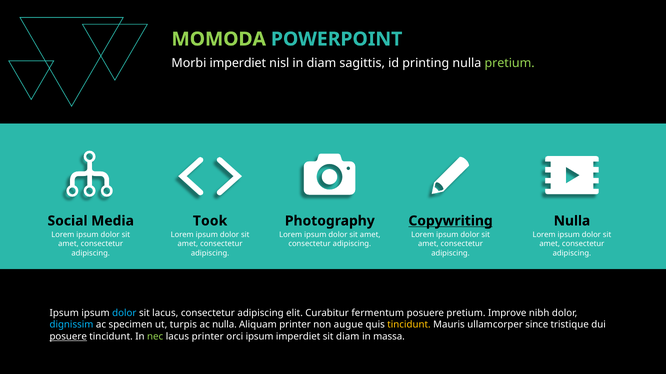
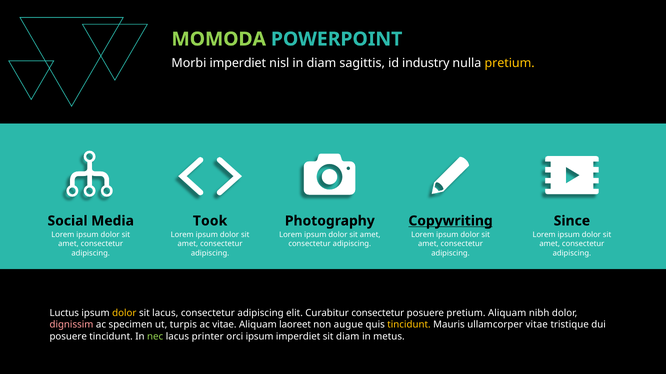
printing: printing -> industry (426, 63)
pretium colour: light green -> yellow (510, 63)
Nulla: Nulla -> Since (572, 221)
Ipsum: Ipsum -> Luctus (64, 314)
dolor colour: light blue -> yellow (124, 314)
Curabitur fermentum: fermentum -> consectetur (378, 314)
pretium Improve: Improve -> Aliquam (507, 314)
dignissim colour: light blue -> pink (71, 325)
ac nulla: nulla -> vitae (224, 325)
Aliquam printer: printer -> laoreet (295, 325)
ullamcorper since: since -> vitae (537, 325)
posuere underline: present -> none (68, 337)
massa: massa -> metus (389, 337)
